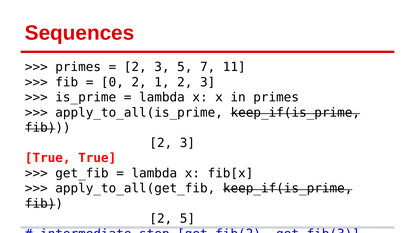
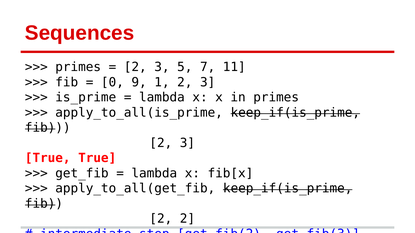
0 2: 2 -> 9 (139, 82)
2 5: 5 -> 2 (187, 219)
